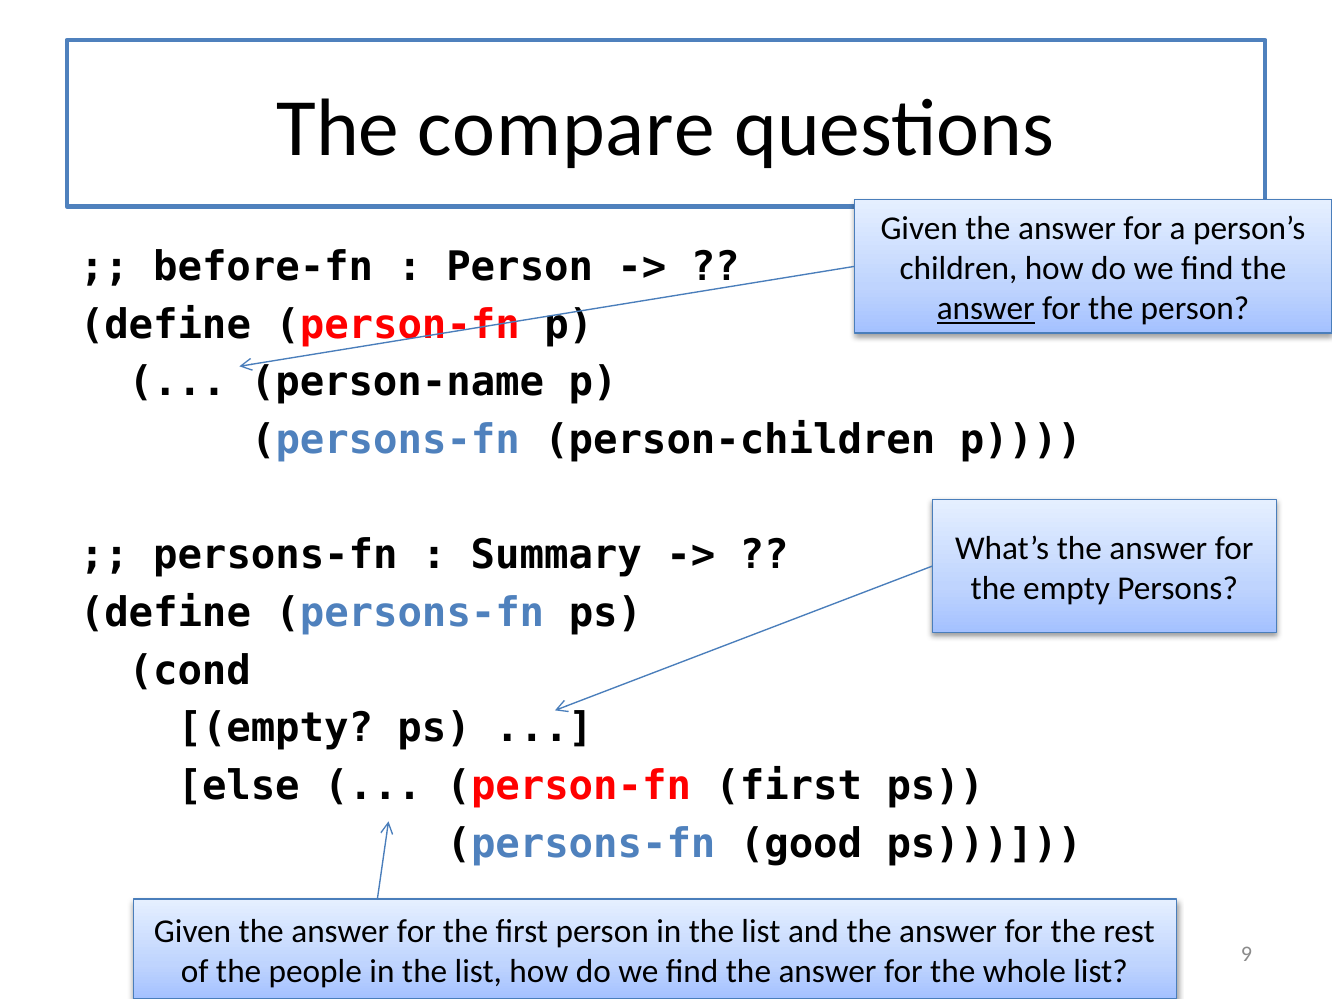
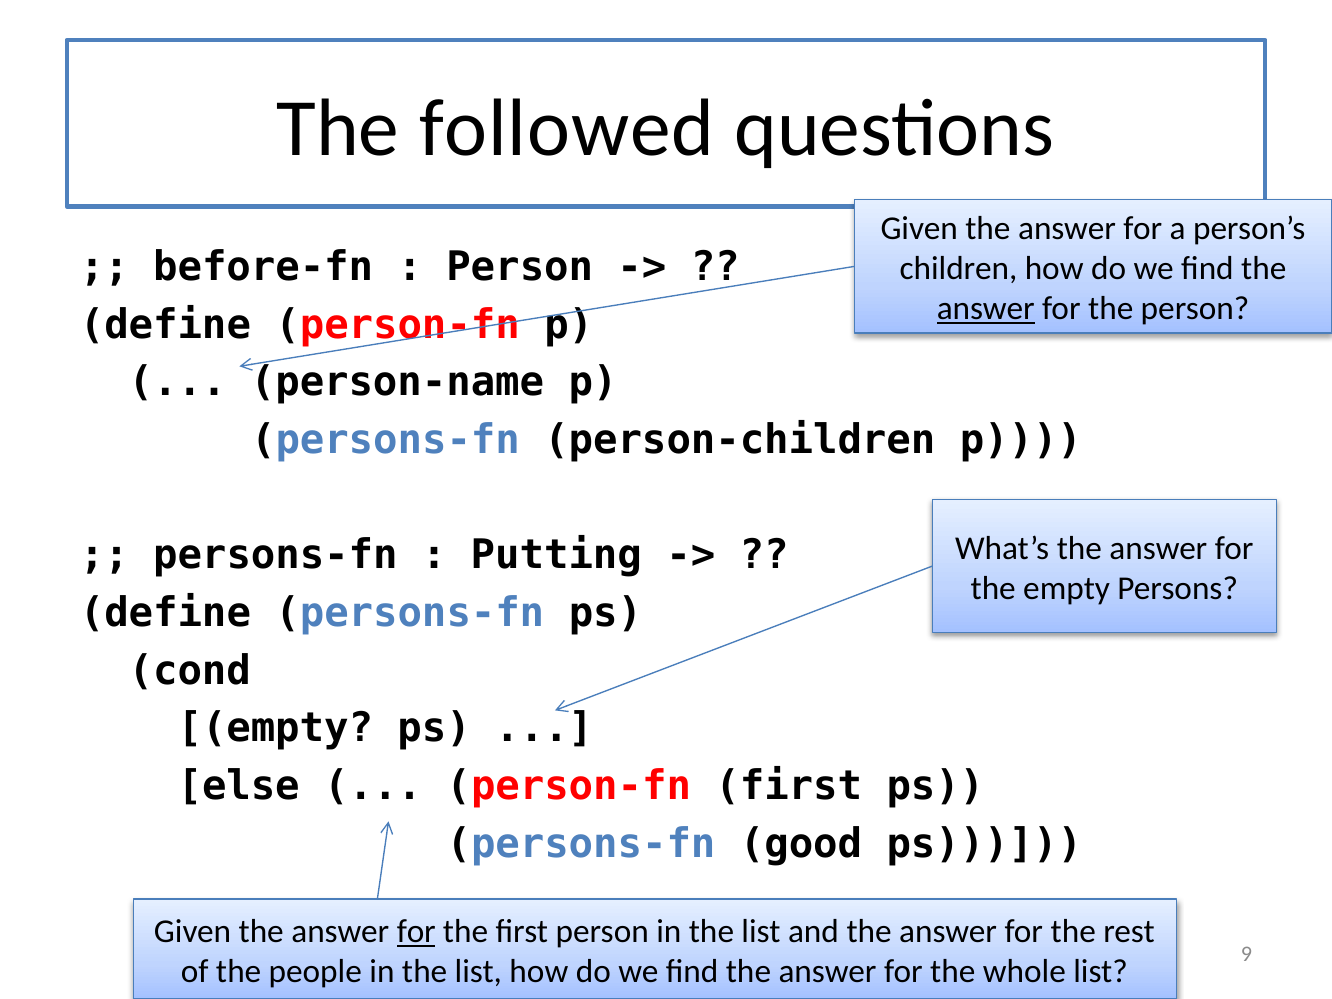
compare: compare -> followed (567, 129)
Summary: Summary -> Putting (556, 555)
for underline: none -> present (416, 931)
